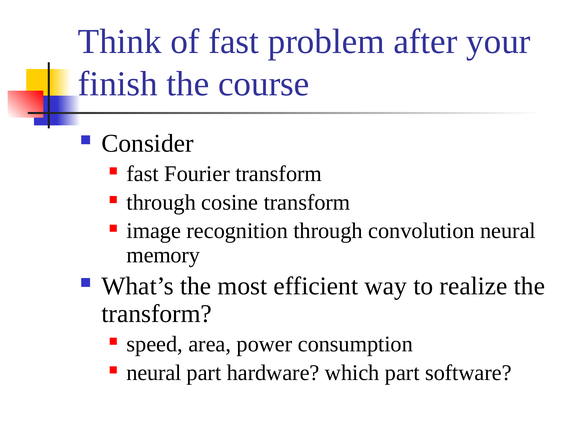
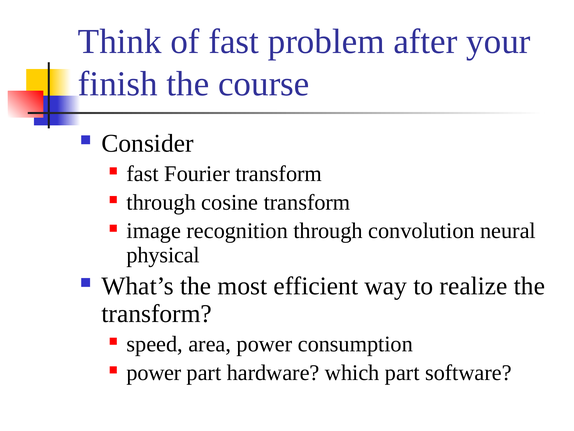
memory: memory -> physical (163, 255)
neural: neural -> power (154, 372)
